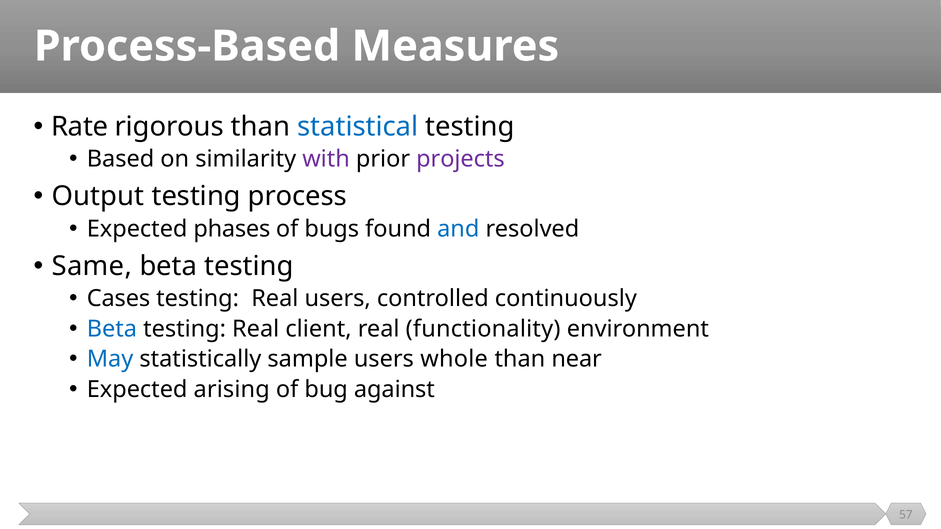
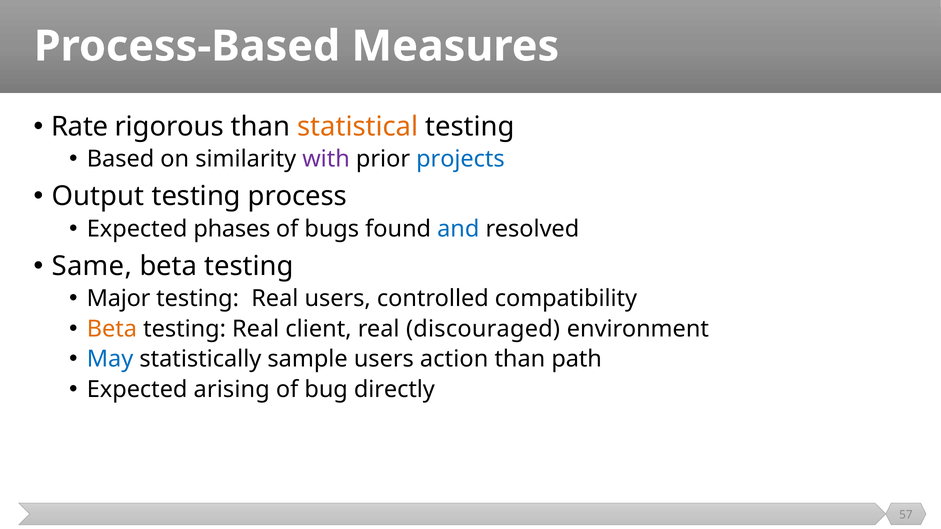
statistical colour: blue -> orange (358, 127)
projects colour: purple -> blue (460, 159)
Cases: Cases -> Major (119, 299)
continuously: continuously -> compatibility (566, 299)
Beta colour: blue -> orange (112, 329)
functionality: functionality -> discouraged (483, 329)
whole: whole -> action (454, 359)
near: near -> path (577, 359)
against: against -> directly (394, 390)
